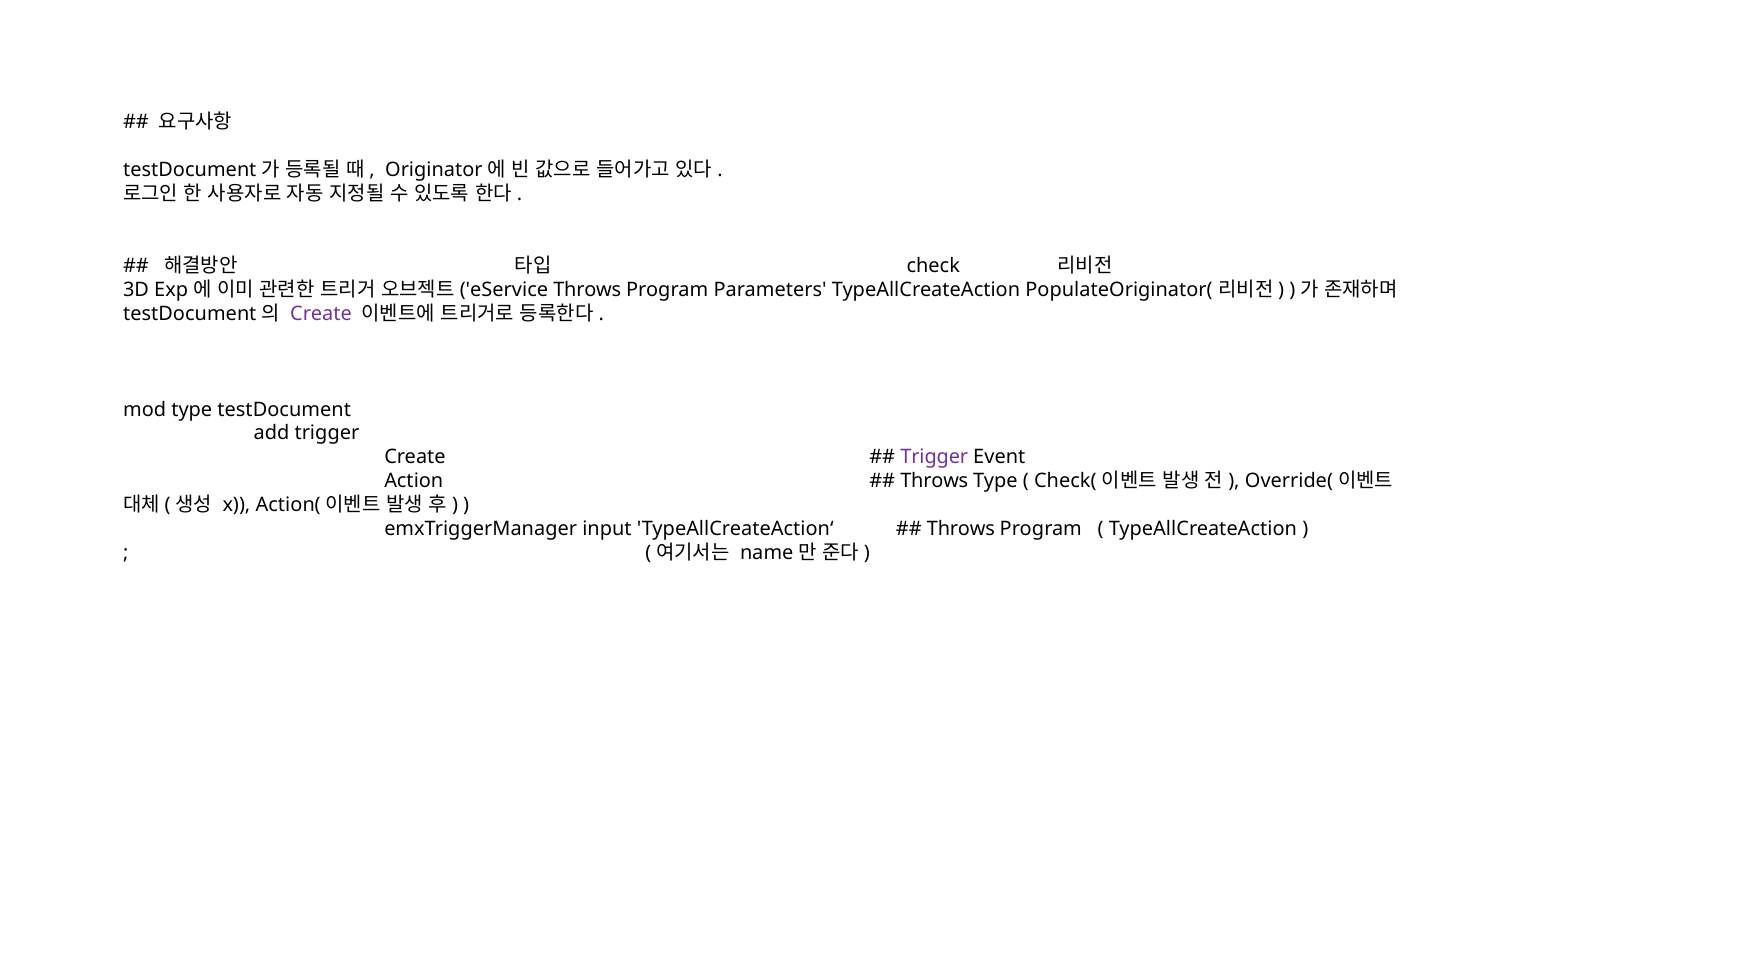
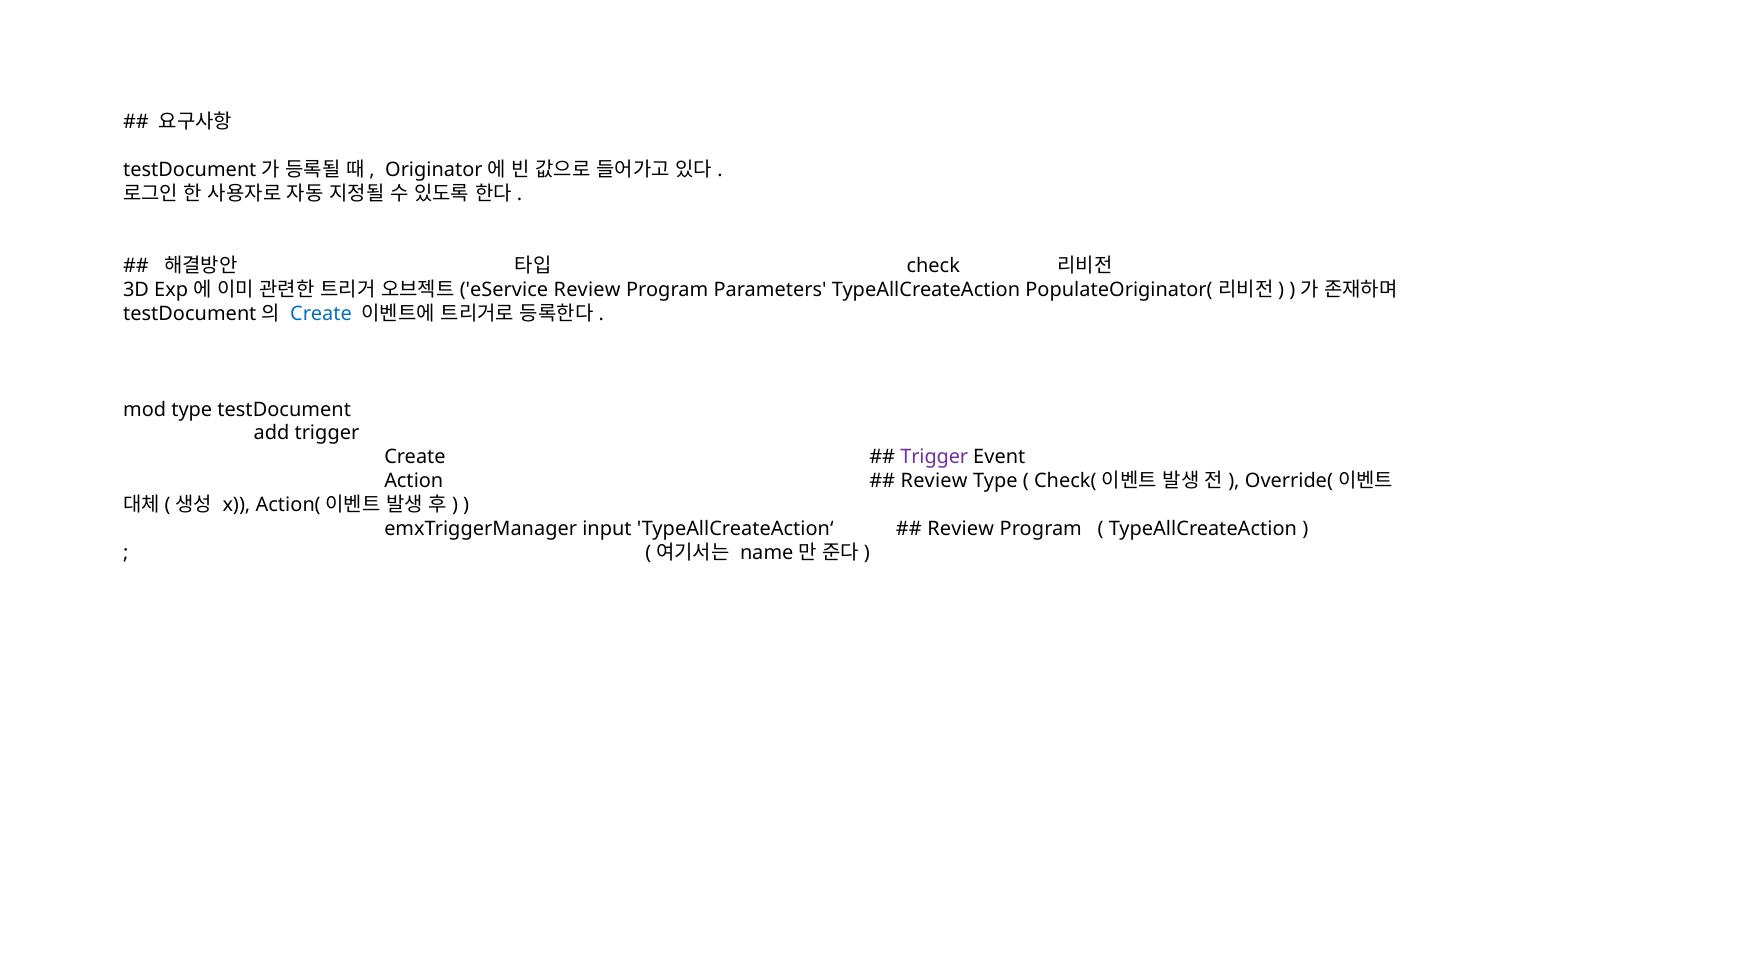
Throws: Throws -> Review (587, 290)
Create colour: purple -> blue (321, 314)
Throws: Throws -> Review (934, 481)
Throws: Throws -> Review (961, 529)
